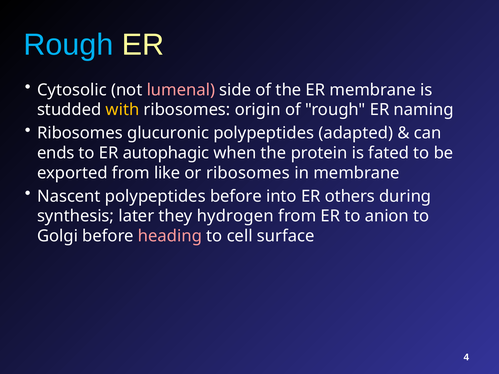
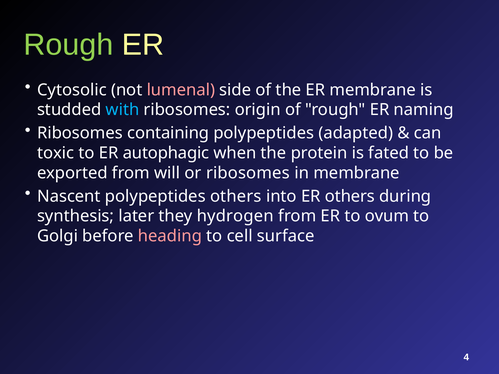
Rough colour: light blue -> light green (68, 45)
with colour: yellow -> light blue (122, 110)
glucuronic: glucuronic -> containing (168, 133)
ends: ends -> toxic (56, 153)
like: like -> will (167, 173)
polypeptides before: before -> others (236, 196)
anion: anion -> ovum (387, 216)
